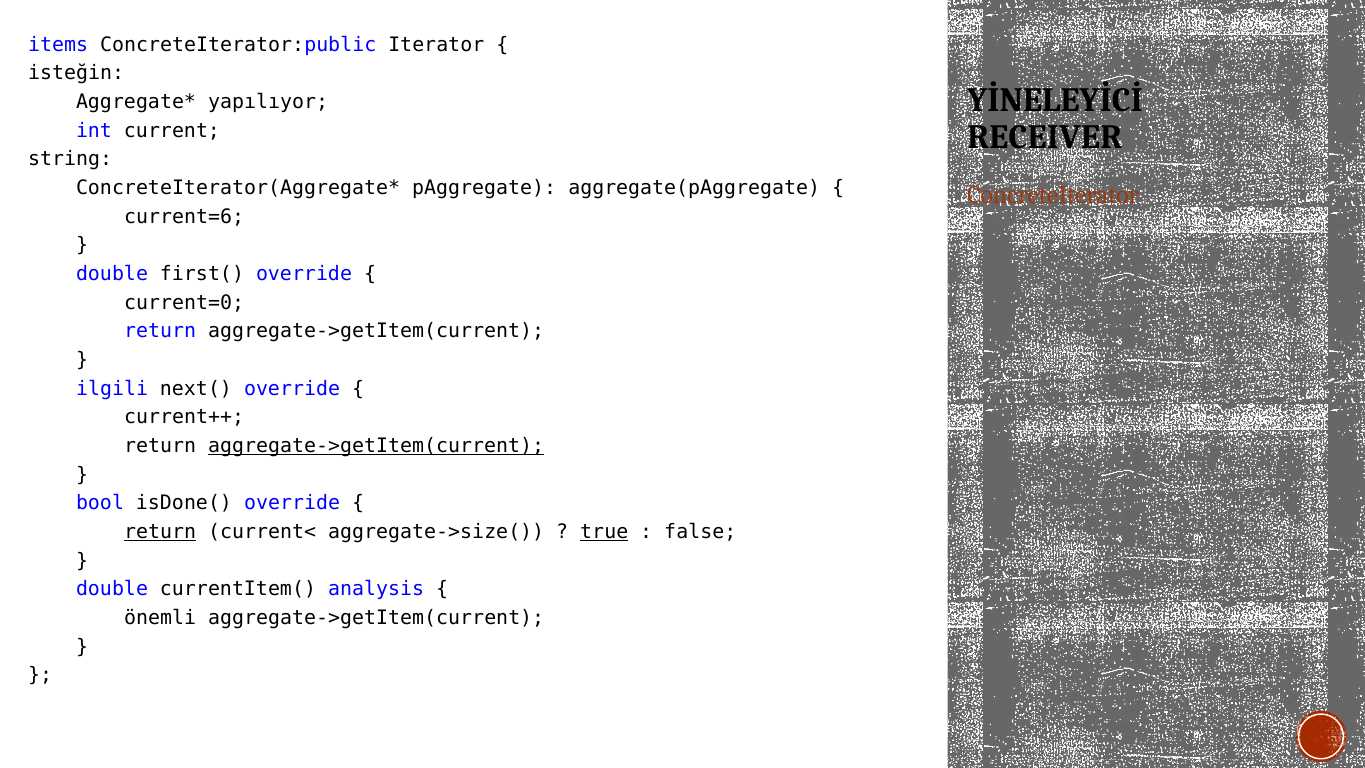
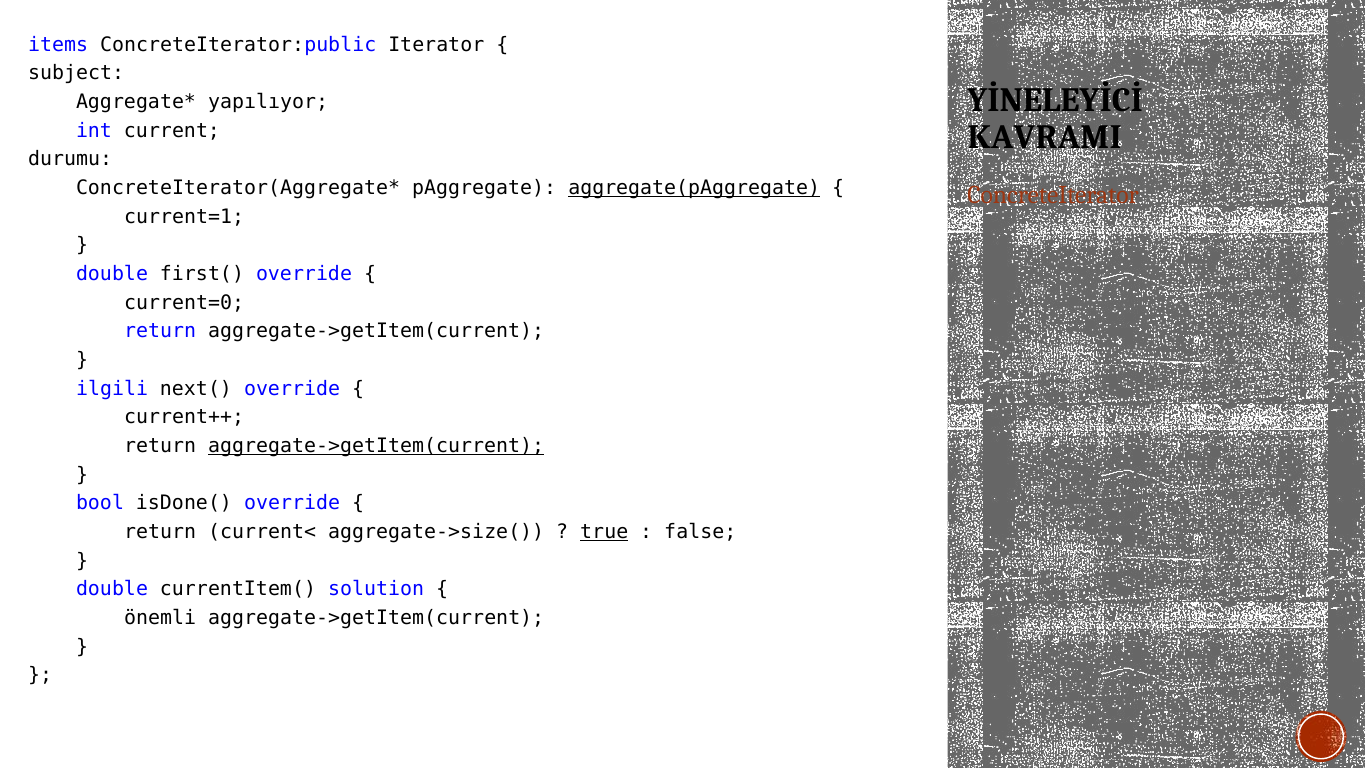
isteğin: isteğin -> subject (76, 73)
RECEIVER: RECEIVER -> KAVRAMI (1045, 137)
string: string -> durumu (70, 159)
aggregate(pAggregate underline: none -> present (694, 188)
current=6: current=6 -> current=1 (184, 217)
return underline: present -> none (160, 532)
analysis: analysis -> solution (376, 589)
